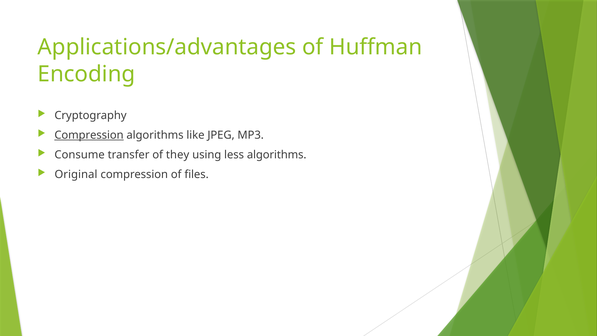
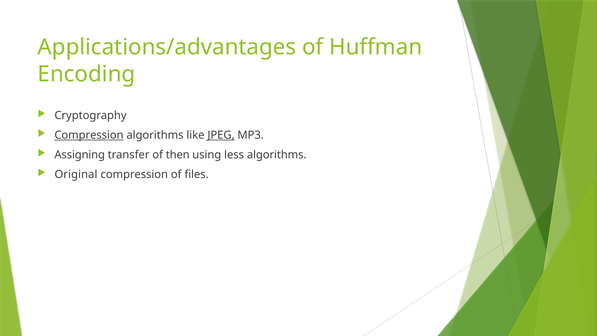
JPEG underline: none -> present (221, 135)
Consume: Consume -> Assigning (80, 155)
they: they -> then (178, 155)
